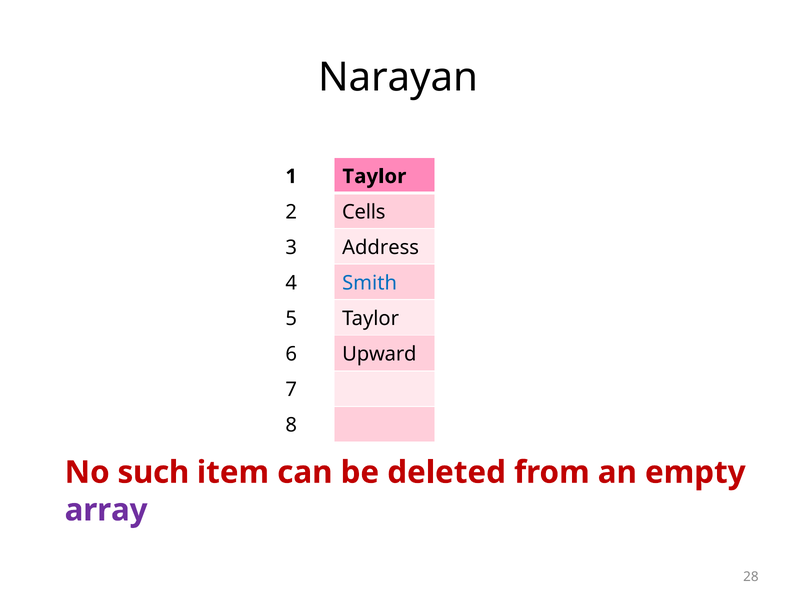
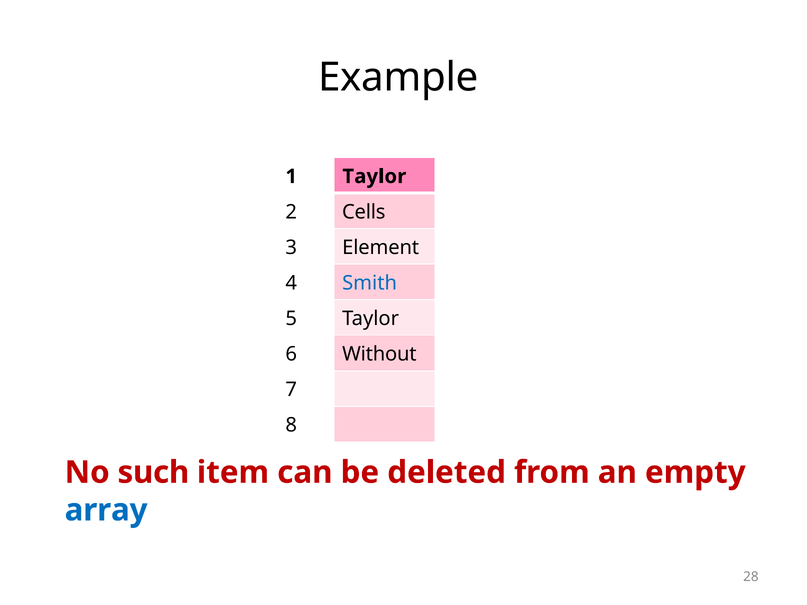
Narayan: Narayan -> Example (398, 77)
Address: Address -> Element (381, 248)
Upward: Upward -> Without (379, 354)
array colour: purple -> blue (106, 510)
